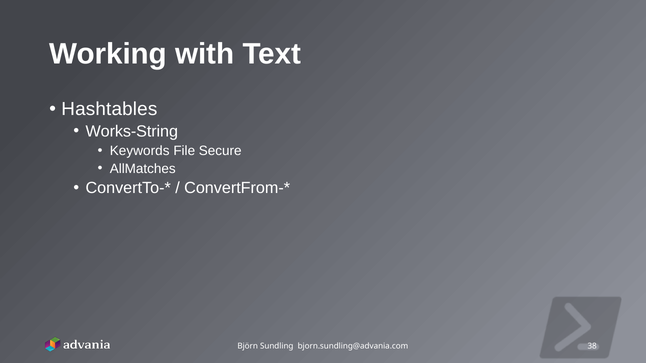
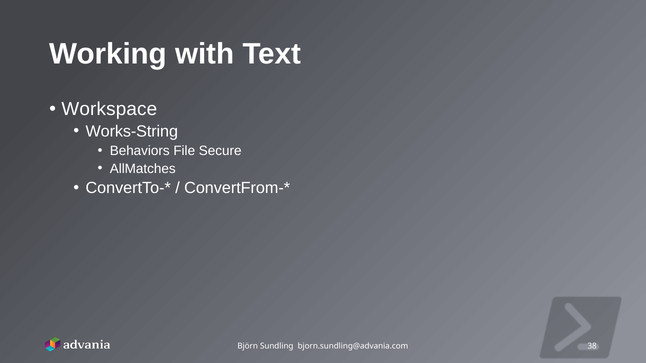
Hashtables: Hashtables -> Workspace (109, 109)
Keywords: Keywords -> Behaviors (140, 151)
